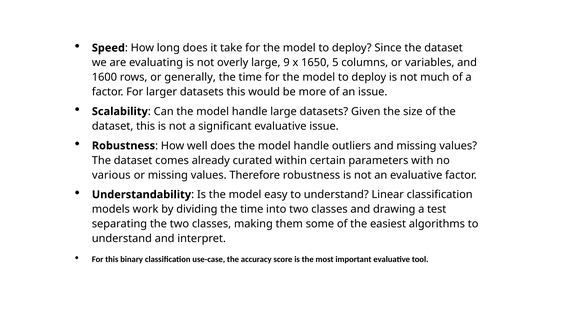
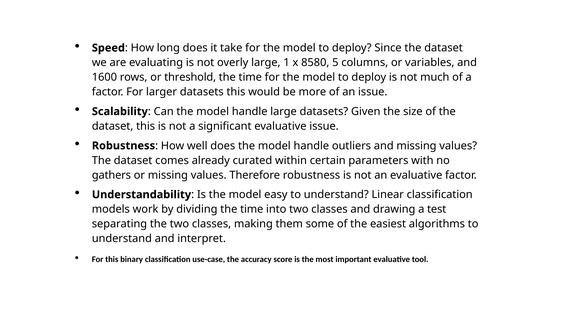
9: 9 -> 1 (287, 63)
1650: 1650 -> 8580 (315, 63)
generally: generally -> threshold (190, 77)
various: various -> gathers (111, 175)
